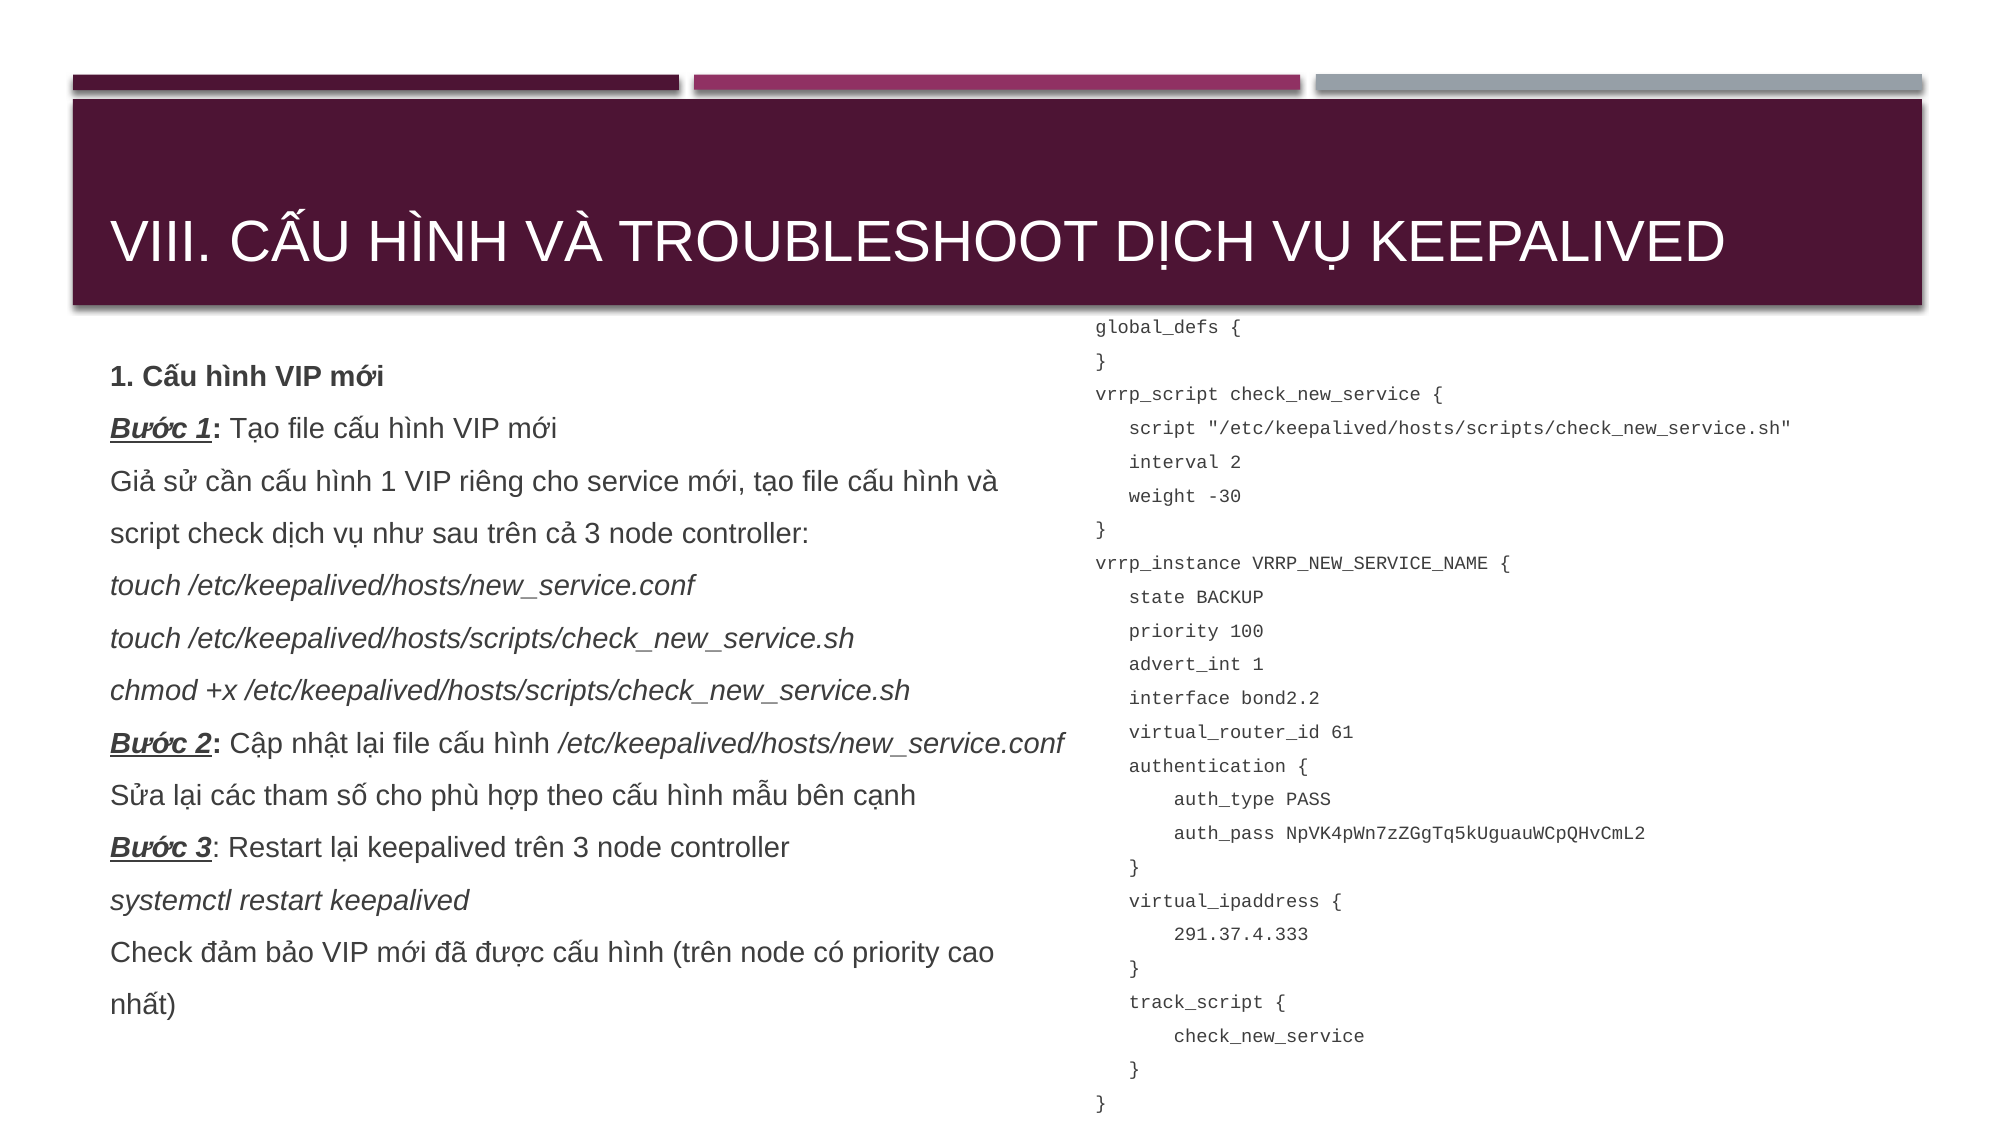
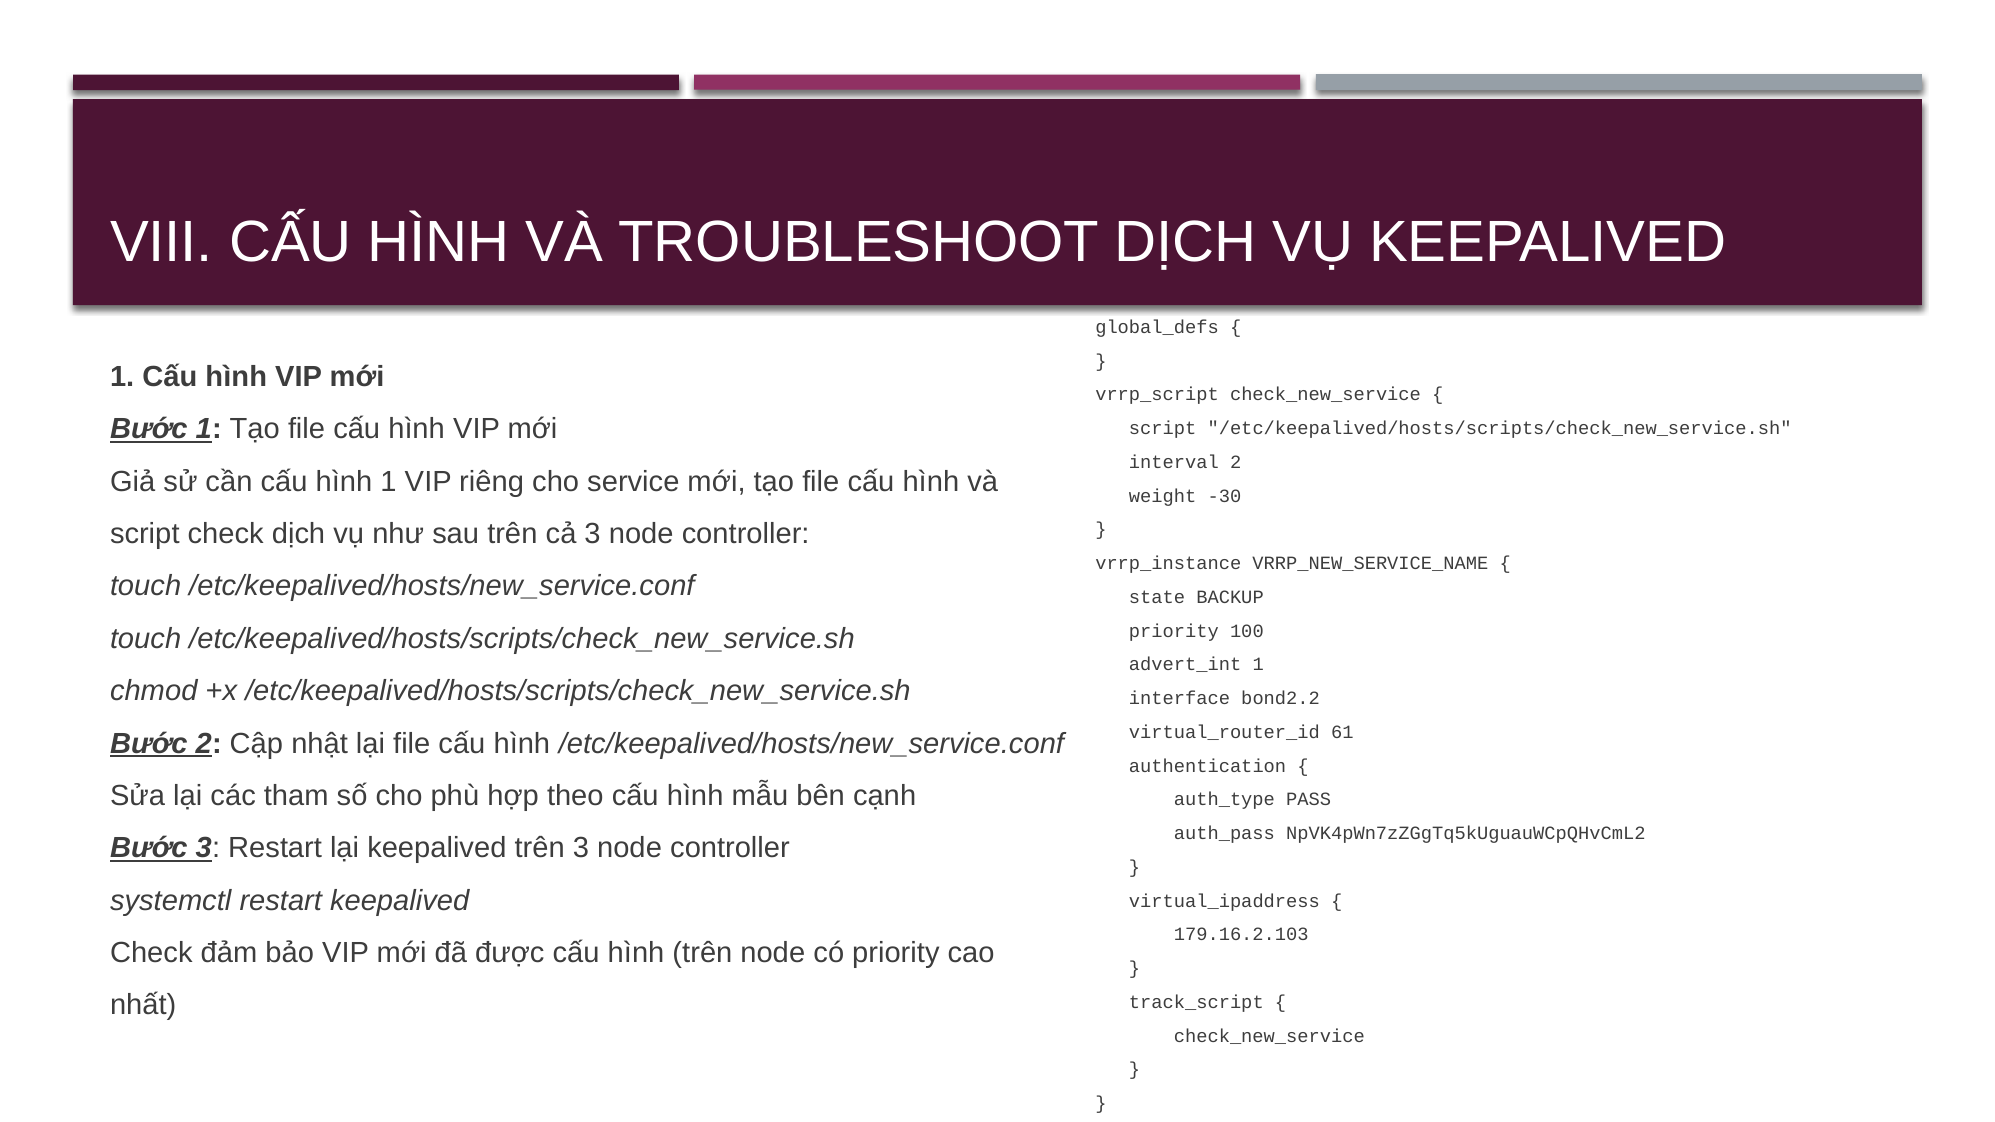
291.37.4.333: 291.37.4.333 -> 179.16.2.103 (1241, 935)
